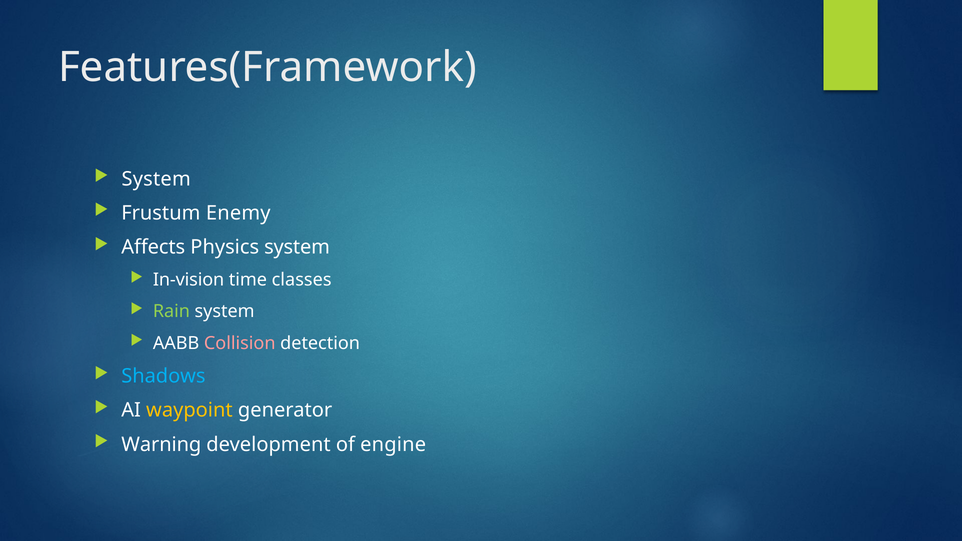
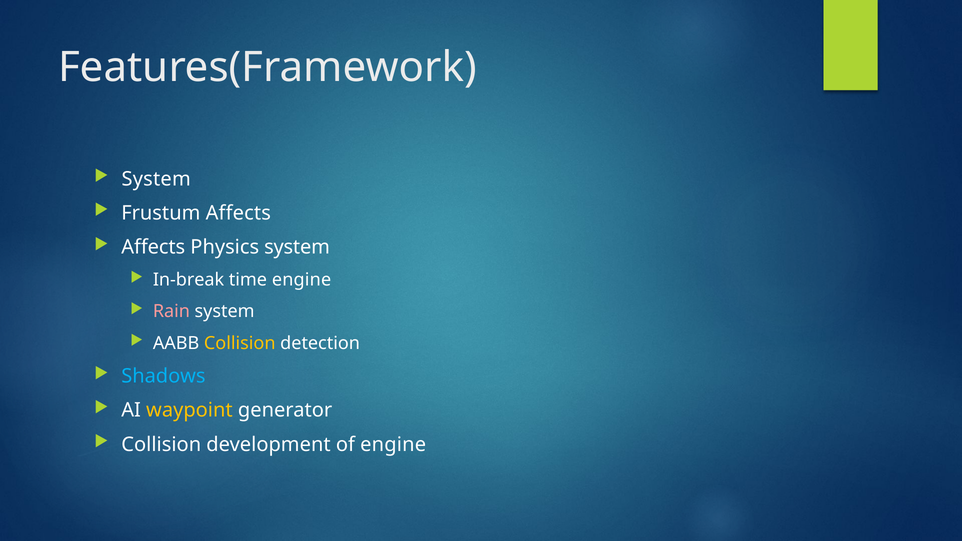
Frustum Enemy: Enemy -> Affects (238, 213)
In-vision: In-vision -> In-break (189, 280)
time classes: classes -> engine (302, 280)
Rain colour: light green -> pink (171, 312)
Collision colour: pink -> yellow (240, 343)
Warning: Warning -> Collision (161, 444)
